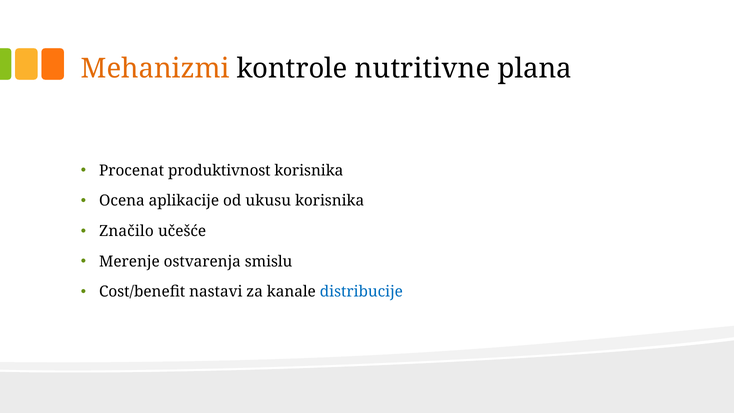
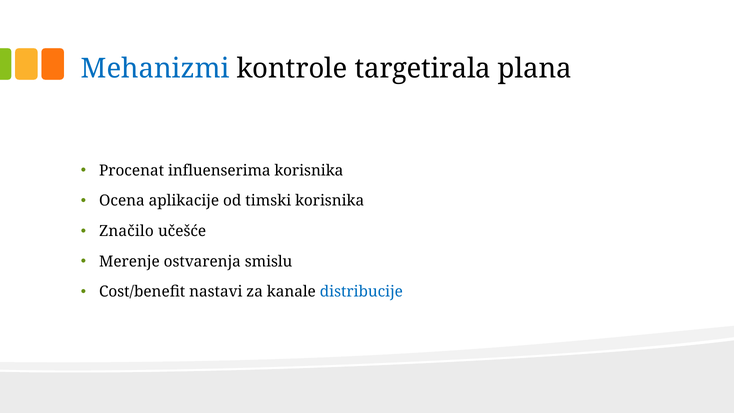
Mehanizmi colour: orange -> blue (155, 69)
nutritivne: nutritivne -> targetirala (423, 69)
produktivnost: produktivnost -> influenserima (219, 171)
ukusu: ukusu -> timski (268, 201)
